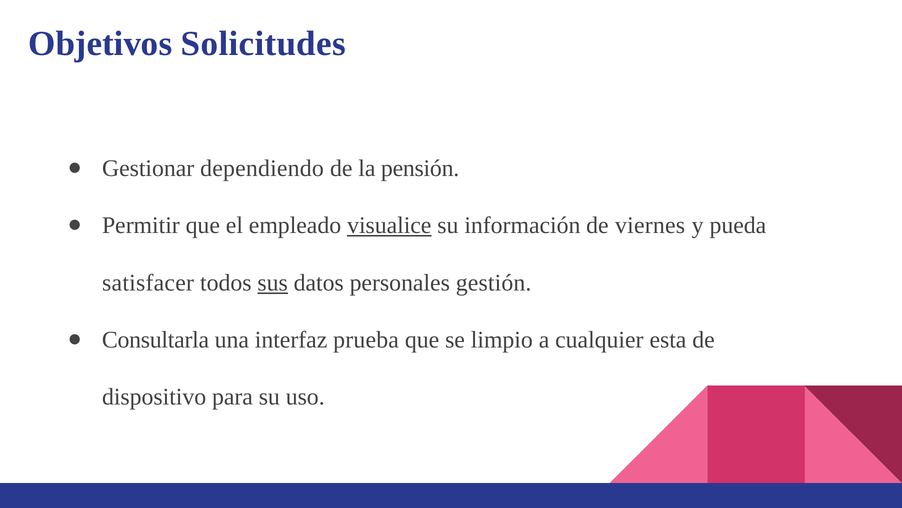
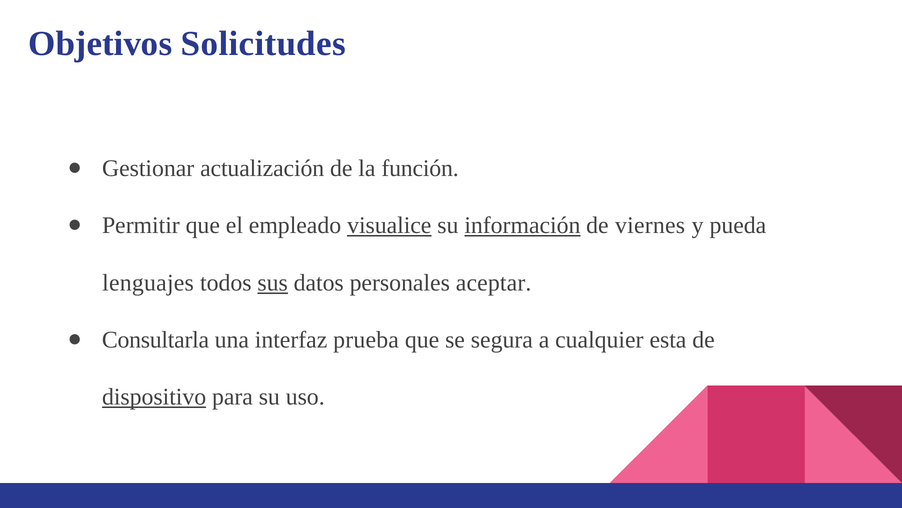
dependiendo: dependiendo -> actualización (262, 168)
pensión: pensión -> función (420, 168)
información underline: none -> present (522, 225)
satisfacer: satisfacer -> lenguajes (148, 282)
gestión: gestión -> aceptar (494, 282)
limpio: limpio -> segura (502, 340)
dispositivo underline: none -> present (154, 397)
